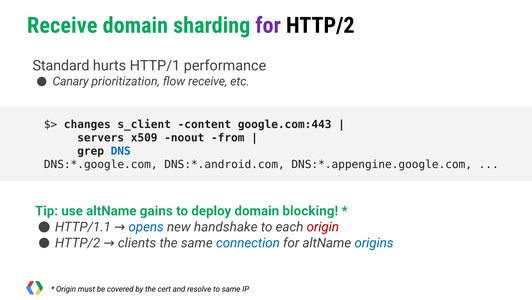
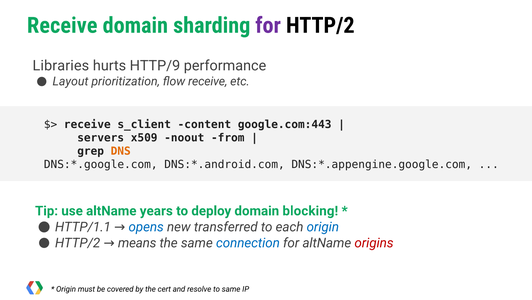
Standard: Standard -> Libraries (61, 66)
HTTP/1: HTTP/1 -> HTTP/9 (155, 66)
Canary: Canary -> Layout (70, 81)
changes: changes -> receive (87, 124)
DNS colour: blue -> orange (121, 151)
gains: gains -> years (156, 210)
handshake: handshake -> transferred (226, 226)
origin colour: red -> blue (323, 226)
clients: clients -> means (137, 242)
origins colour: blue -> red (374, 242)
